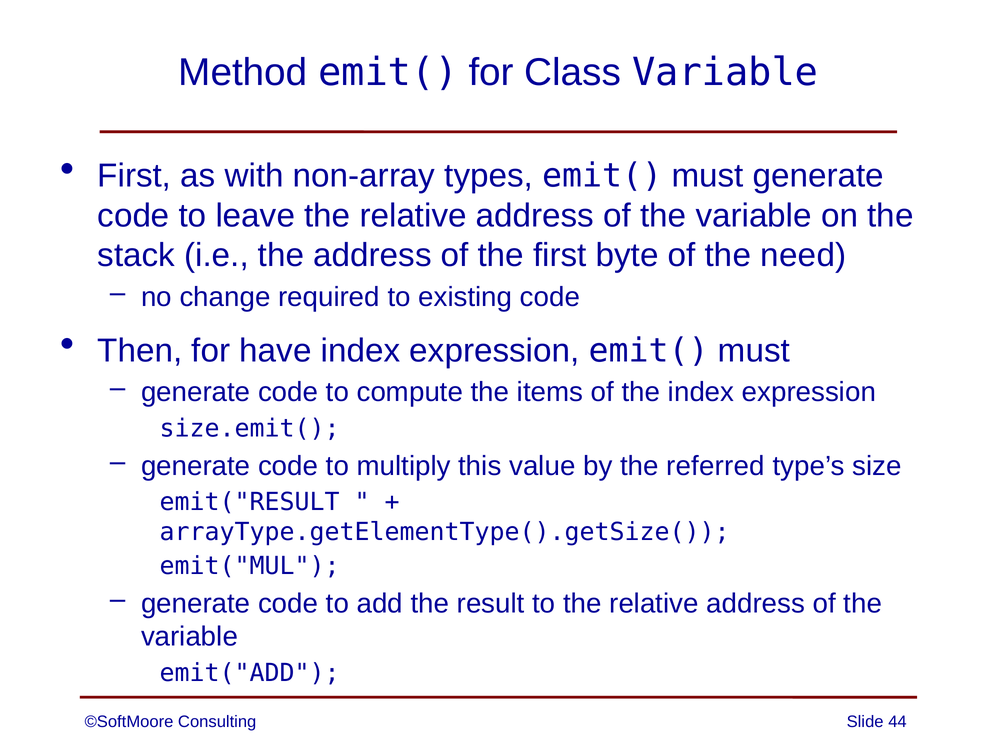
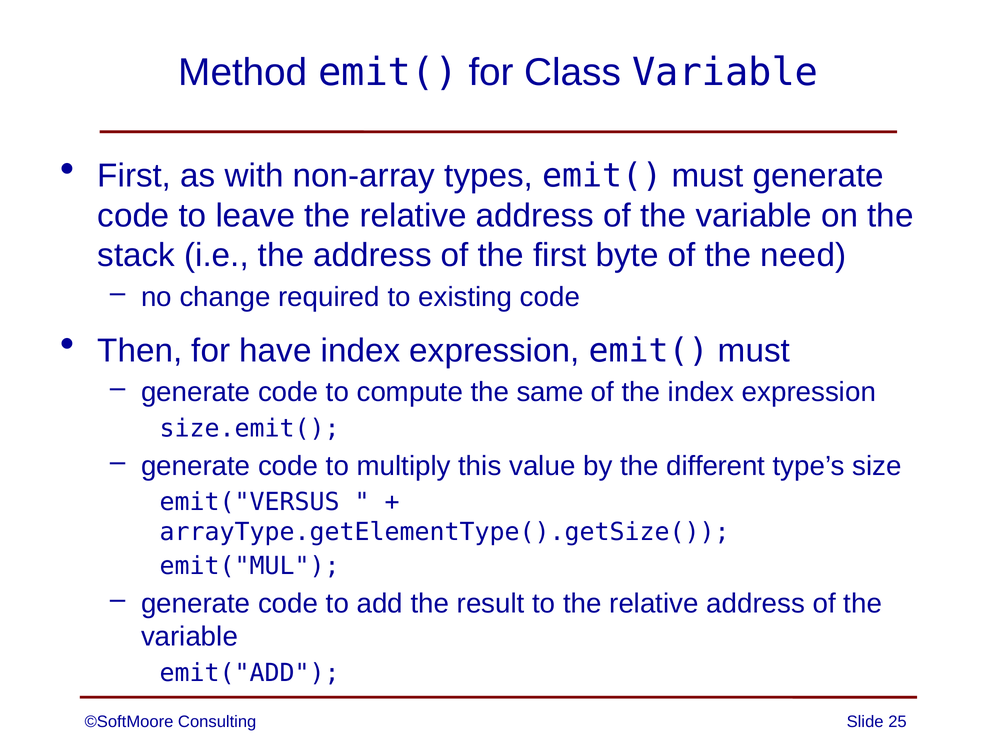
items: items -> same (550, 393)
referred: referred -> different (716, 466)
emit("RESULT: emit("RESULT -> emit("VERSUS (250, 503)
44: 44 -> 25 (897, 722)
